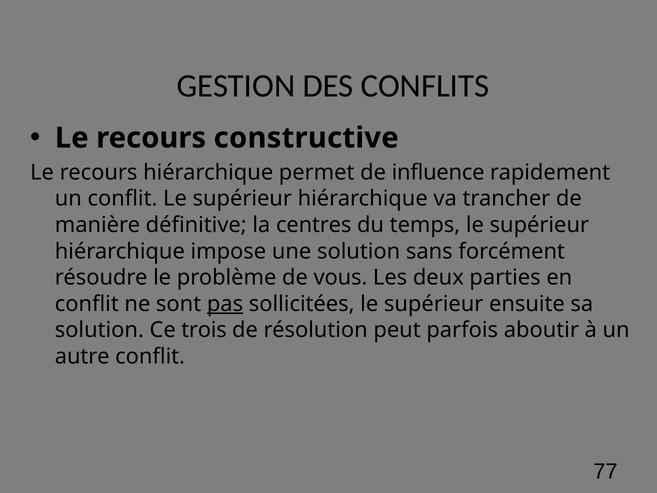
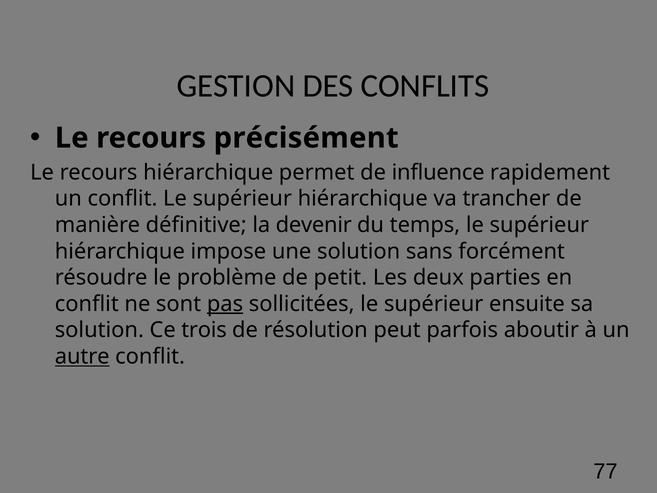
constructive: constructive -> précisément (306, 138)
centres: centres -> devenir (314, 225)
vous: vous -> petit (340, 277)
autre underline: none -> present (82, 356)
